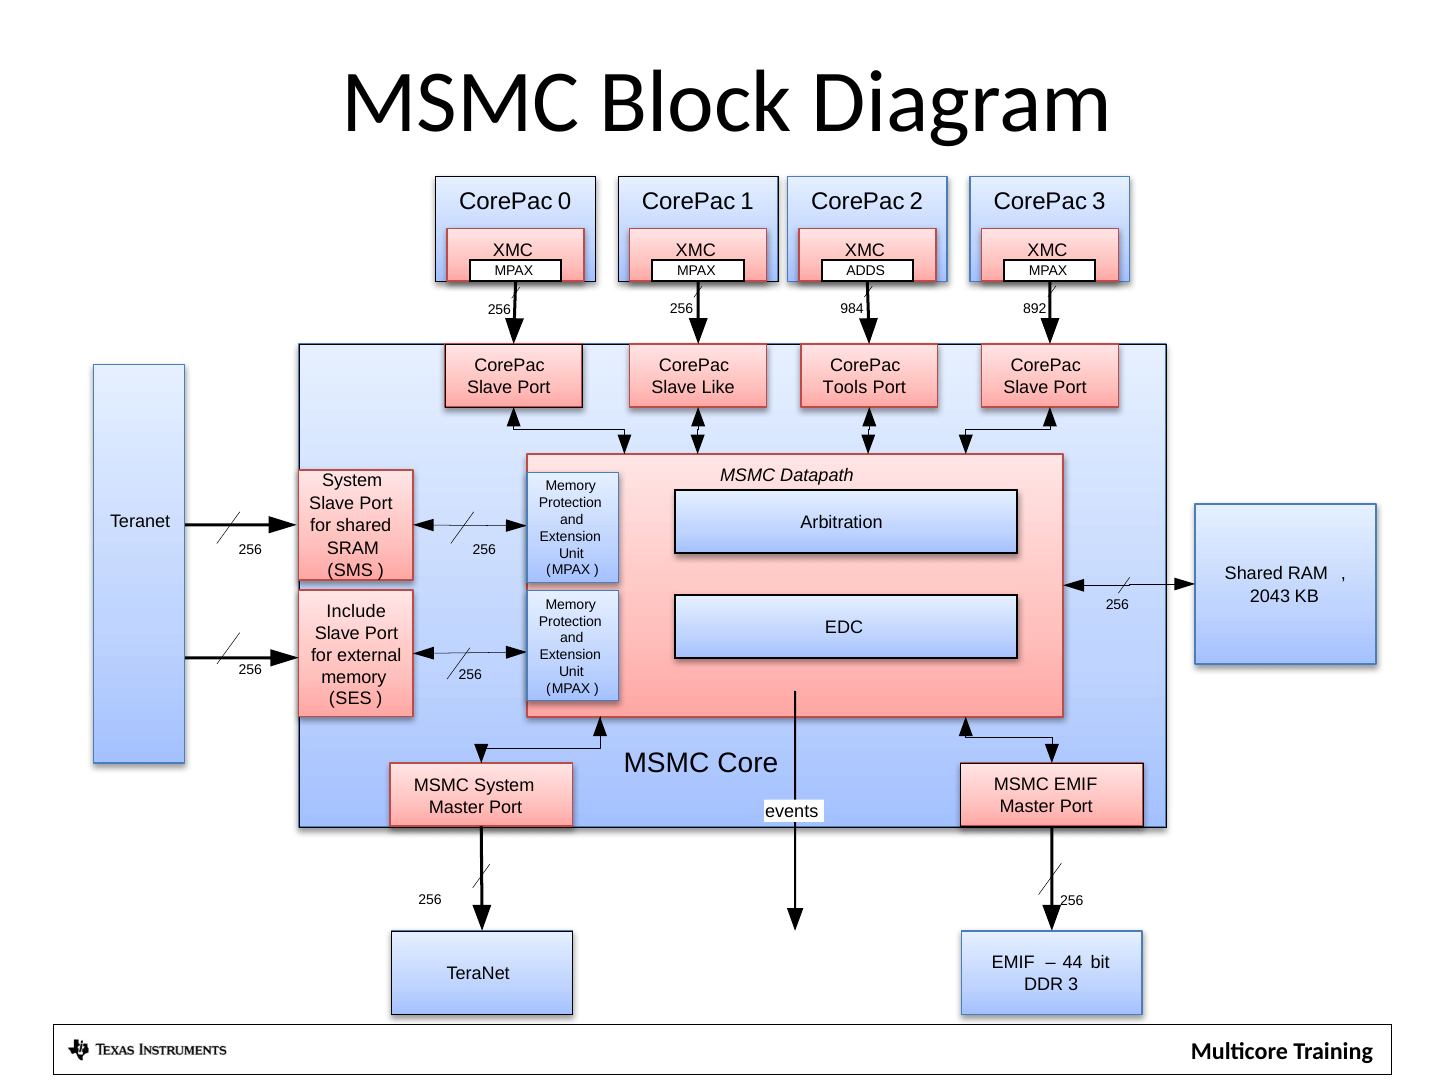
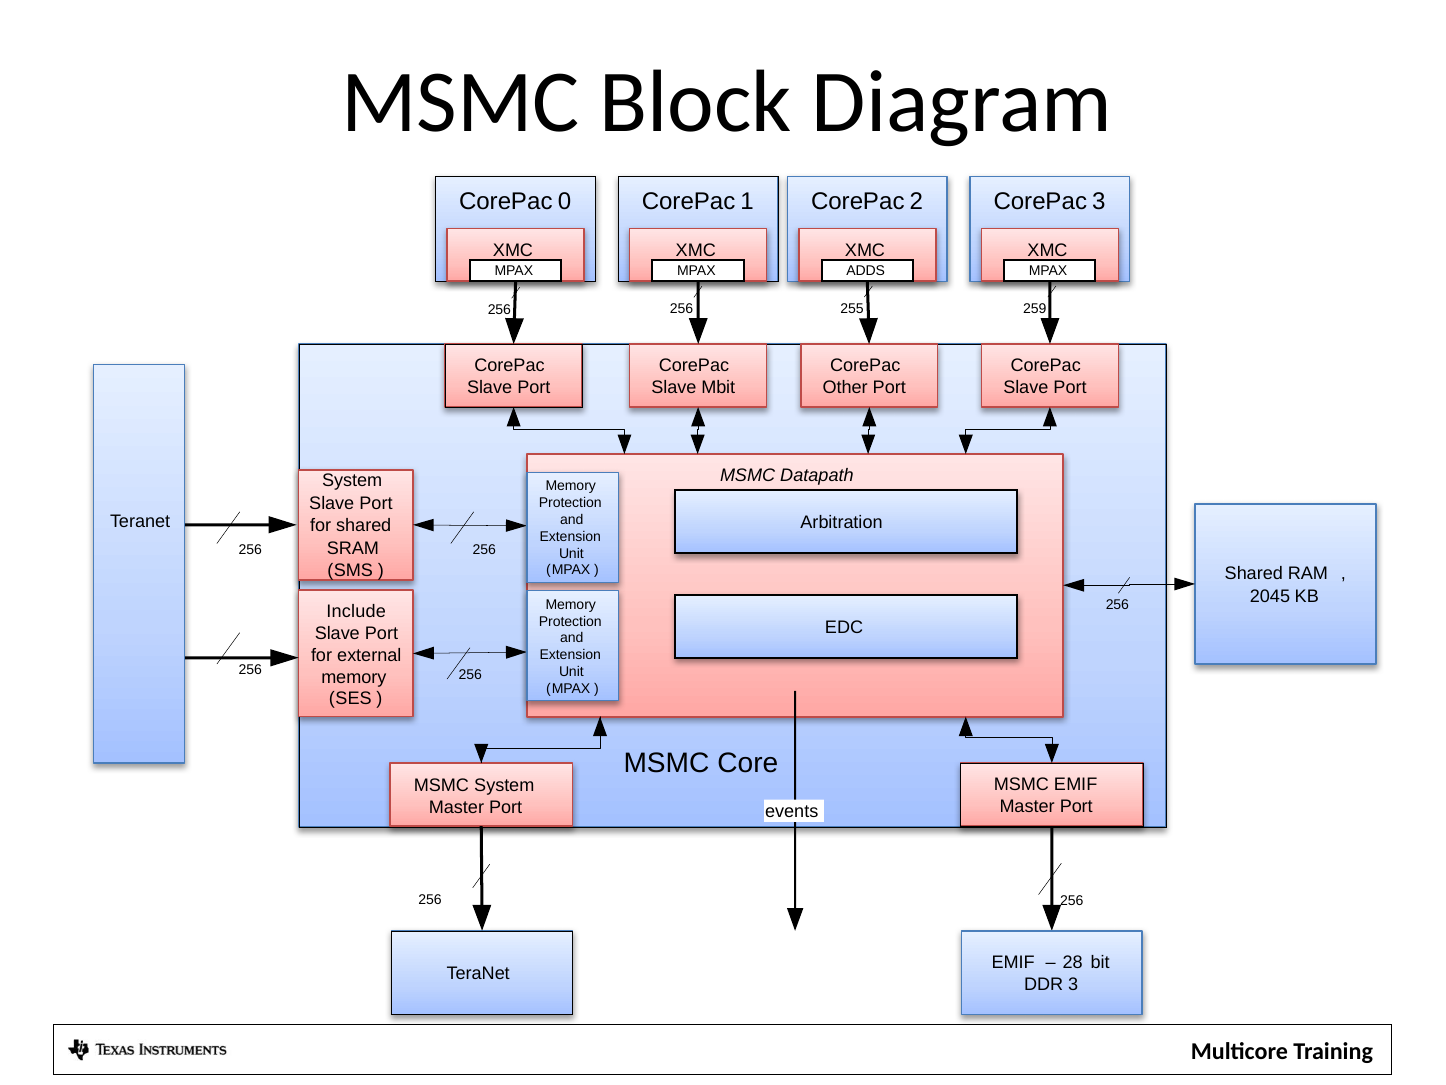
984: 984 -> 255 (852, 309)
892: 892 -> 259 (1035, 309)
Like: Like -> Mbit (718, 387)
Tools: Tools -> Other (845, 387)
2043: 2043 -> 2045 (1270, 596)
44: 44 -> 28 (1073, 962)
